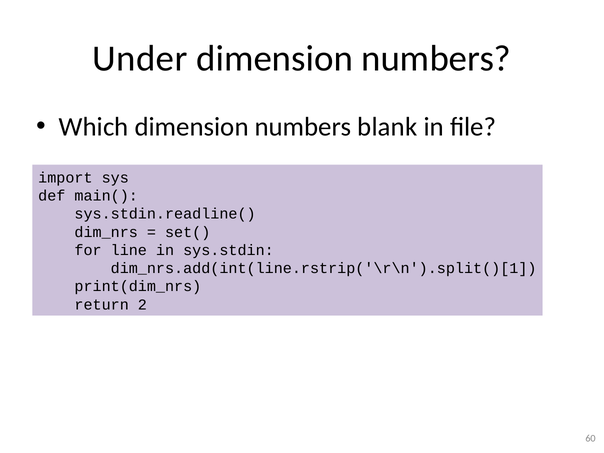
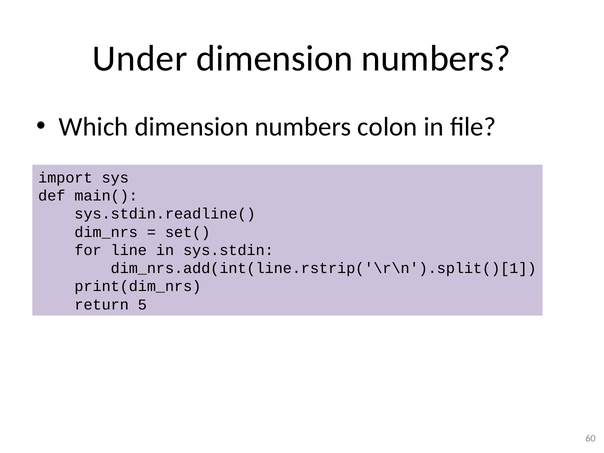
blank: blank -> colon (387, 127)
2: 2 -> 5 (142, 305)
